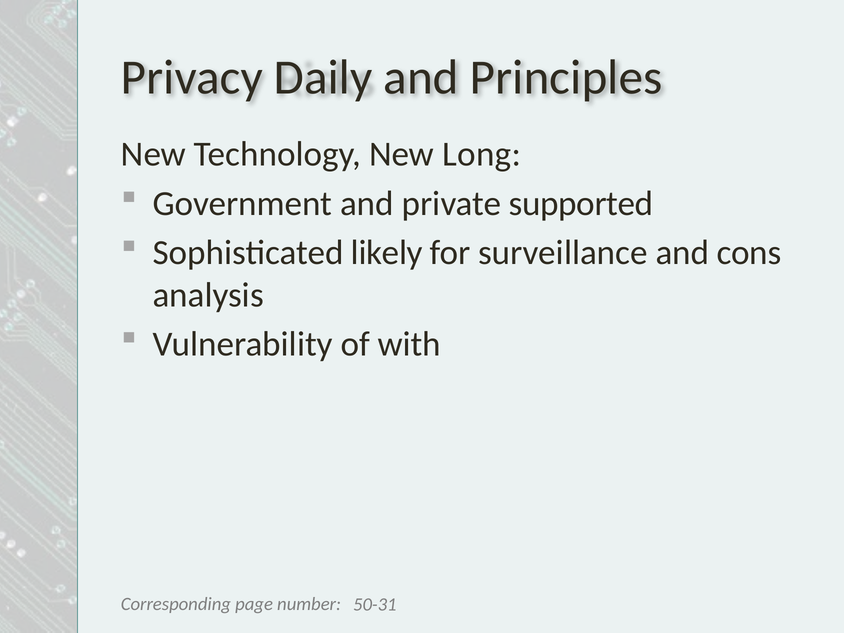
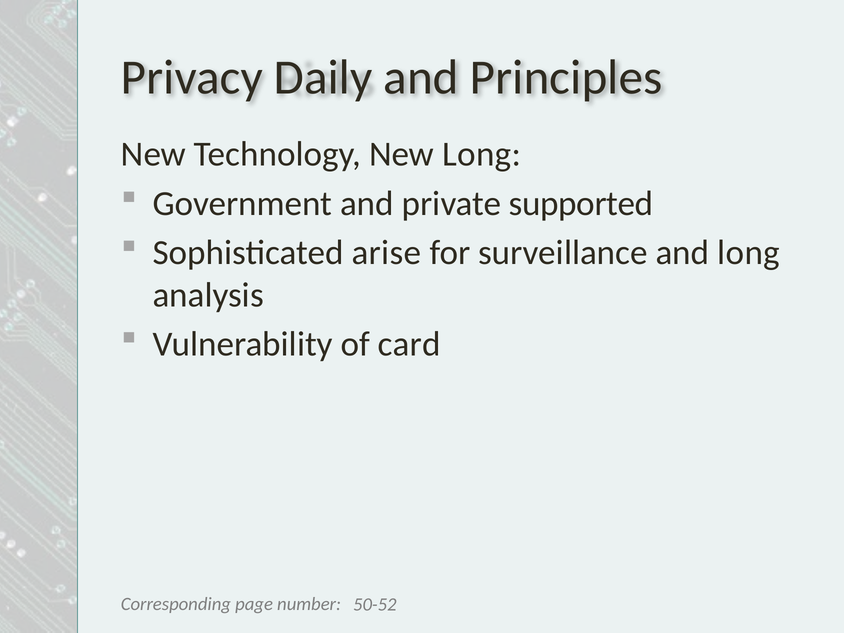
likely: likely -> arise (386, 253)
and cons: cons -> long (749, 253)
with: with -> card (409, 344)
50-31: 50-31 -> 50-52 (375, 604)
